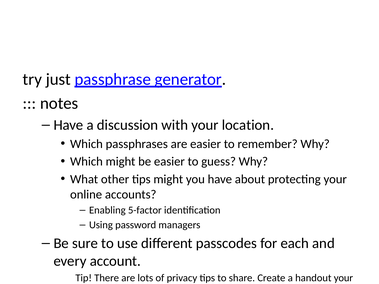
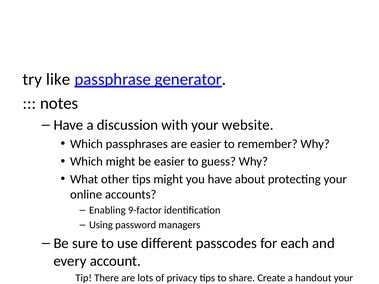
just: just -> like (58, 80)
location: location -> website (248, 125)
5-factor: 5-factor -> 9-factor (145, 210)
